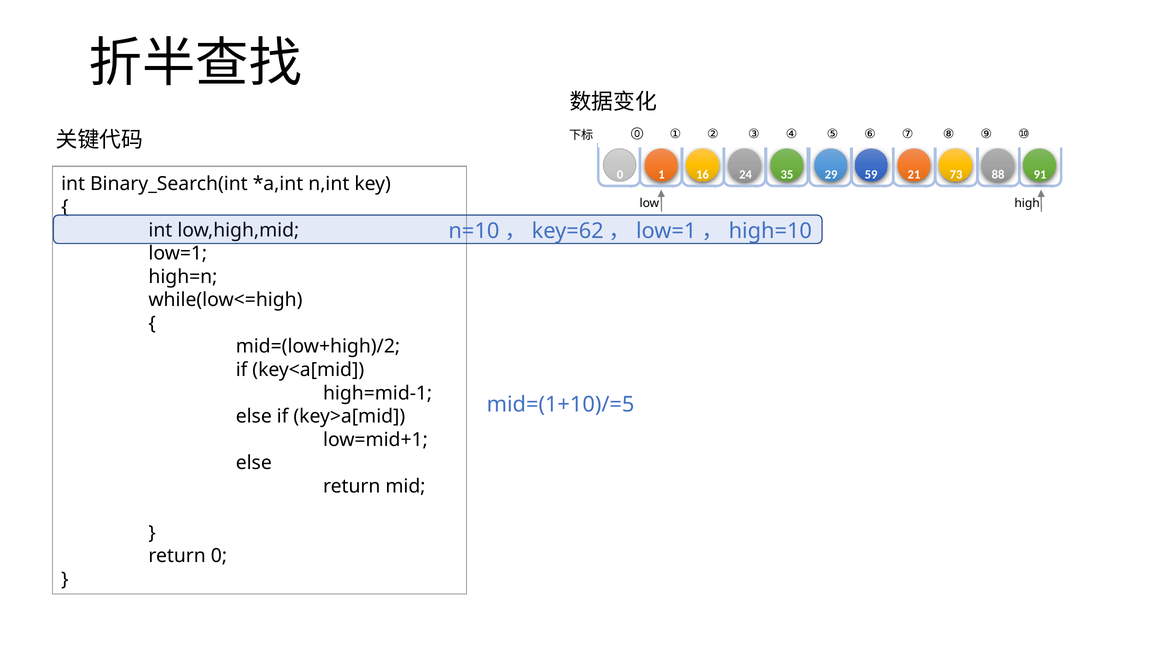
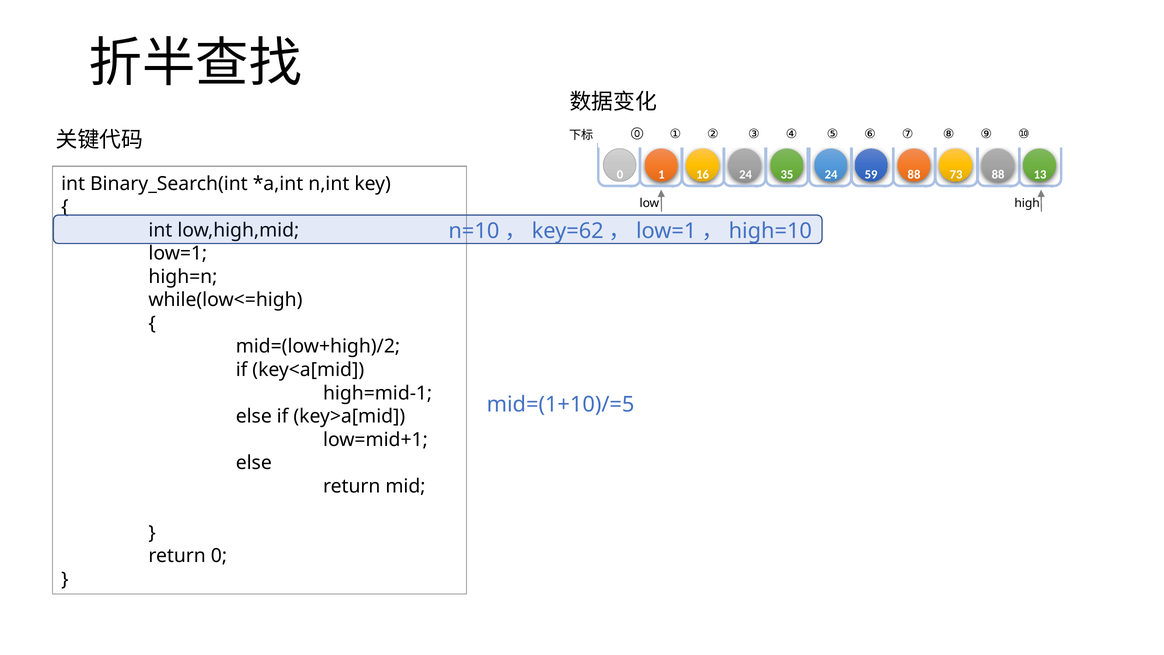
35 29: 29 -> 24 (831, 174)
59 21: 21 -> 88 (914, 174)
91: 91 -> 13 (1040, 174)
